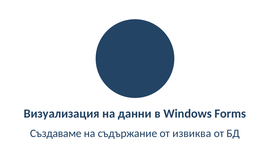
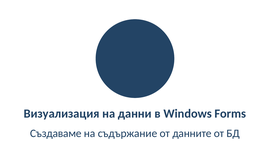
извиква: извиква -> данните (192, 133)
